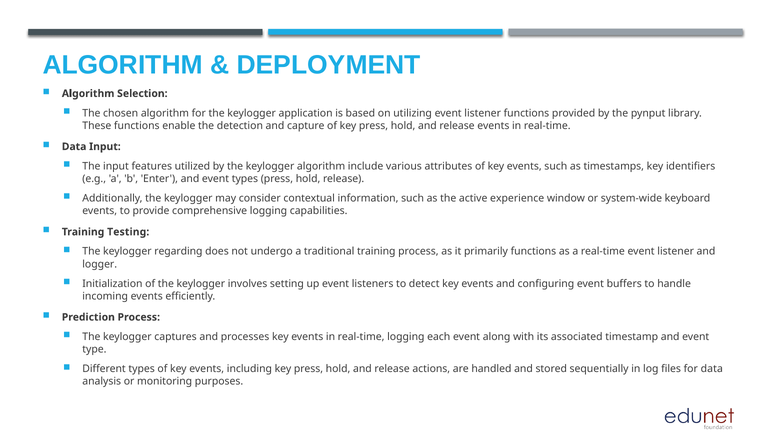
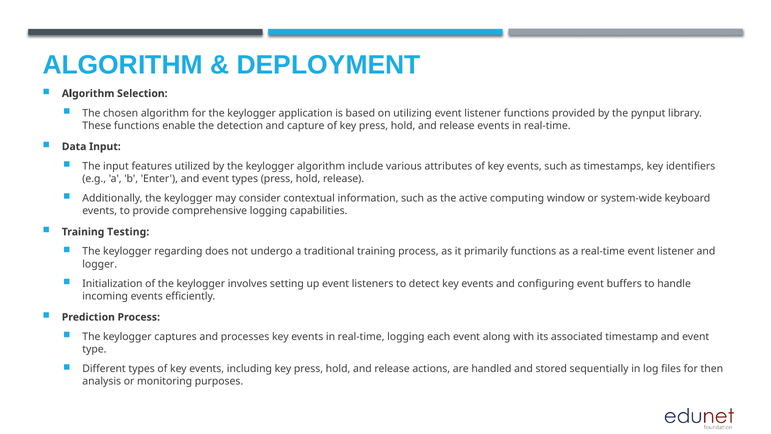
experience: experience -> computing (517, 198)
for data: data -> then (712, 369)
